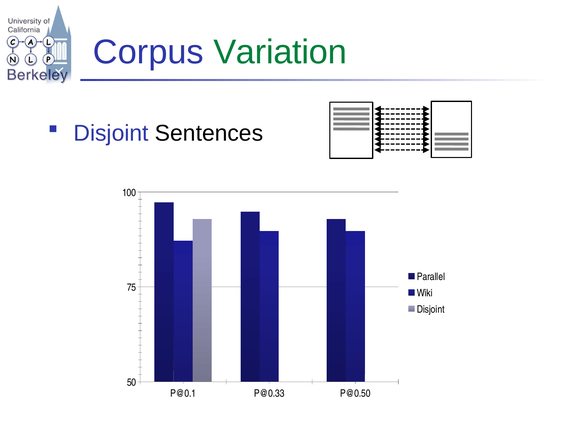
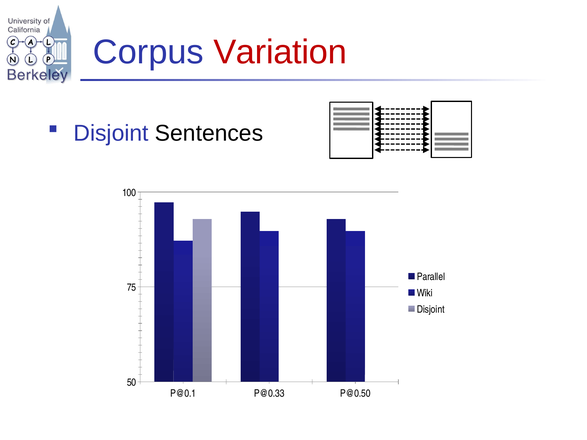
Variation colour: green -> red (280, 52)
